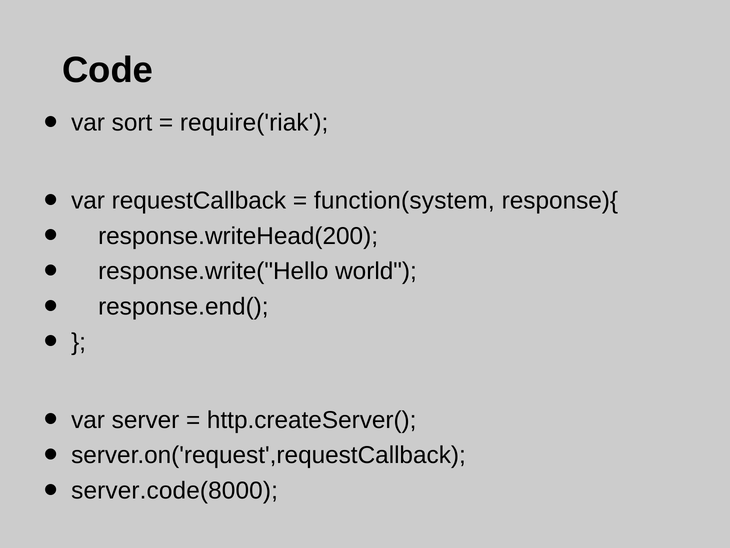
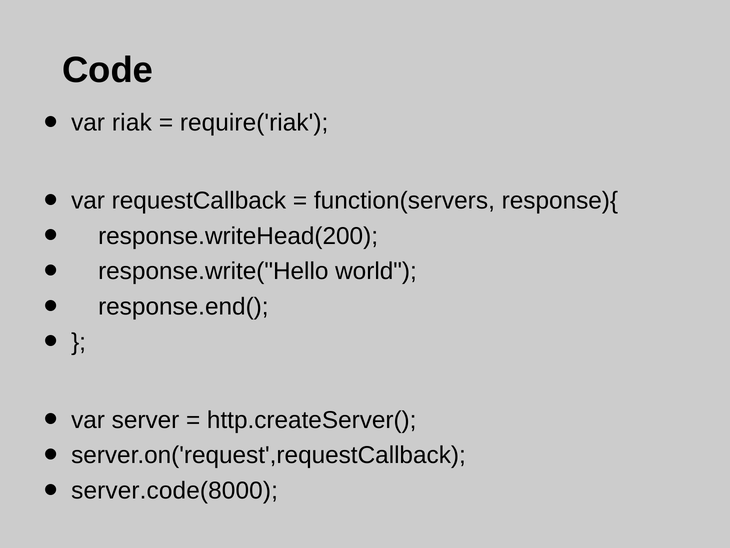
sort: sort -> riak (132, 123)
function(system: function(system -> function(servers (404, 201)
